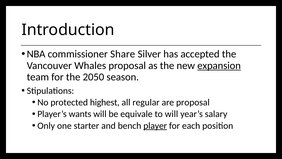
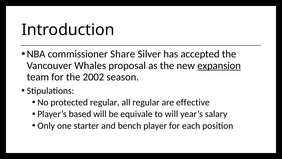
2050: 2050 -> 2002 (93, 77)
protected highest: highest -> regular (105, 102)
are proposal: proposal -> effective (193, 102)
wants: wants -> based (80, 114)
player underline: present -> none (155, 125)
